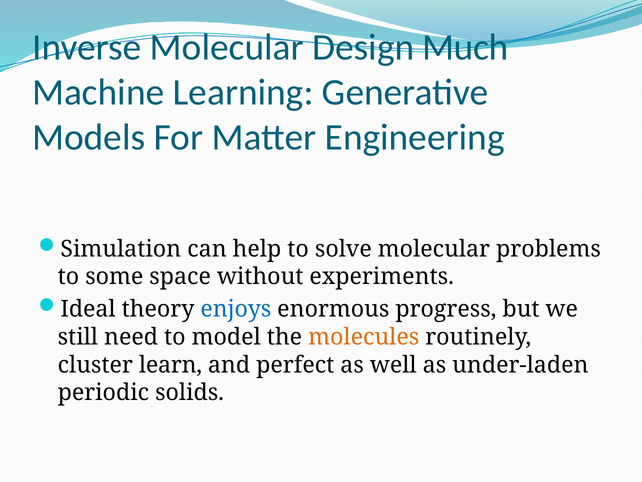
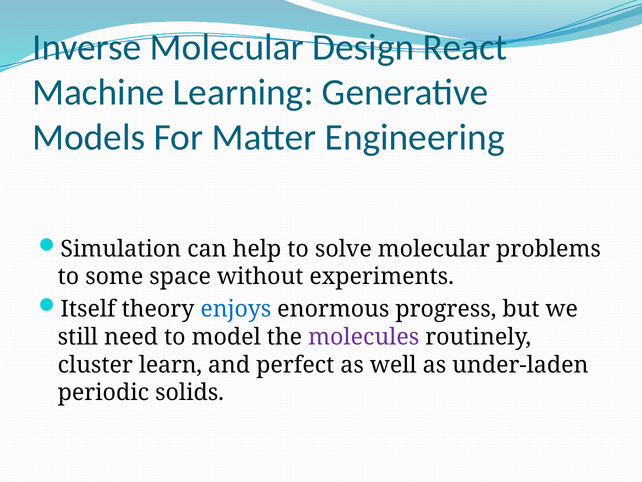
Much: Much -> React (465, 48)
Ideal: Ideal -> Itself (88, 309)
molecules colour: orange -> purple (364, 337)
